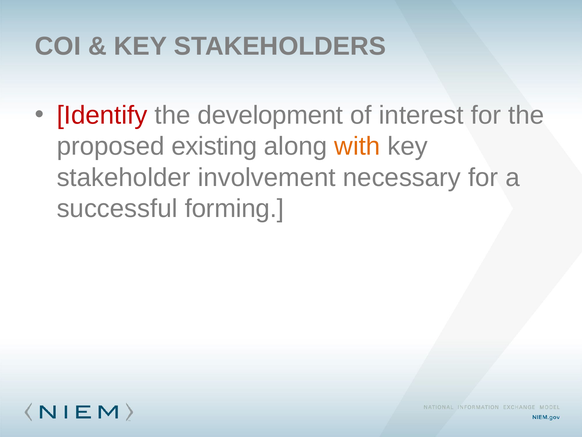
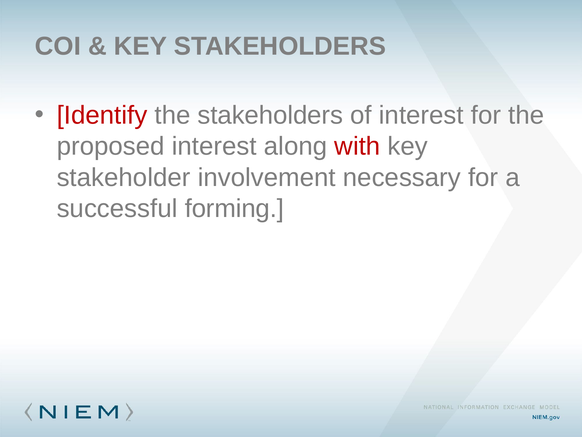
the development: development -> stakeholders (270, 115)
proposed existing: existing -> interest (214, 146)
with colour: orange -> red (357, 146)
